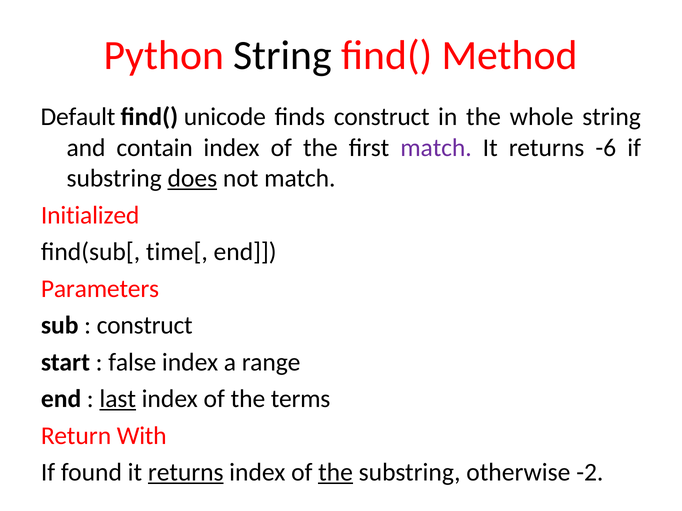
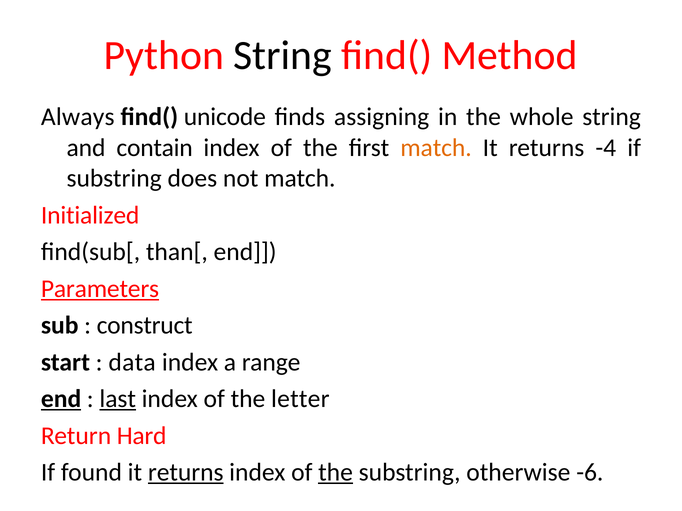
Default: Default -> Always (78, 117)
finds construct: construct -> assigning (382, 117)
match colour: purple -> orange (436, 148)
-6: -6 -> -4 (606, 148)
does underline: present -> none (192, 179)
time[: time[ -> than[ (177, 252)
Parameters underline: none -> present (100, 289)
false: false -> data (132, 363)
end underline: none -> present (61, 399)
terms: terms -> letter (300, 399)
With: With -> Hard (142, 436)
-2: -2 -> -6 (590, 473)
